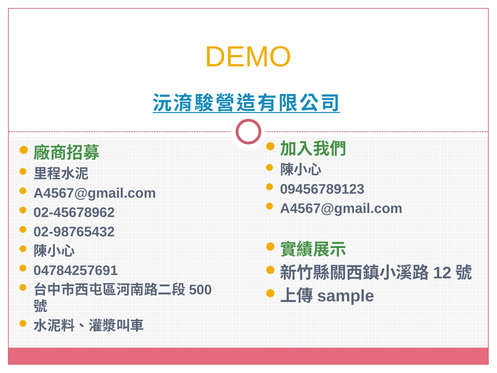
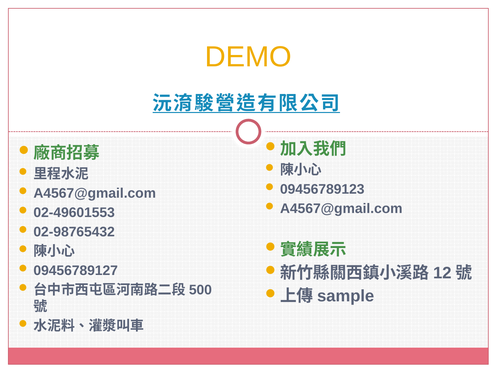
02-45678962: 02-45678962 -> 02-49601553 (74, 212)
04784257691: 04784257691 -> 09456789127 (76, 270)
